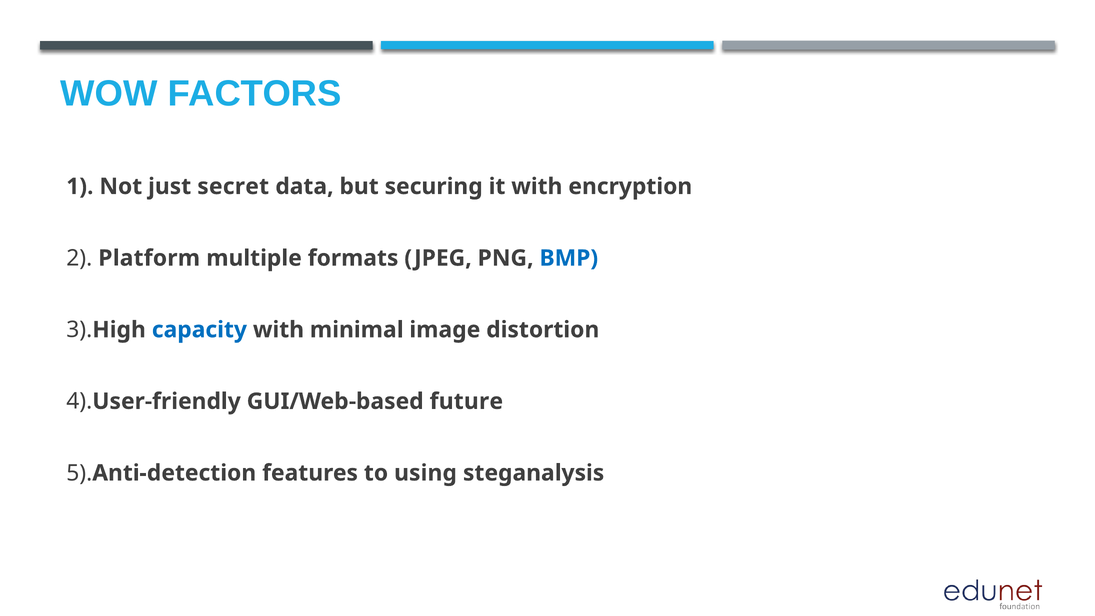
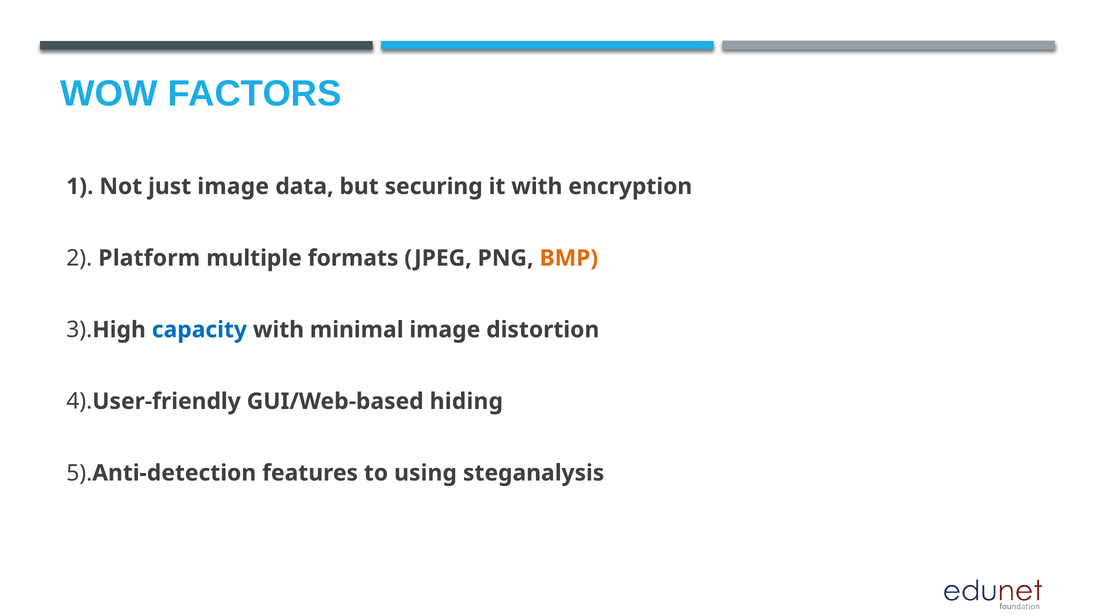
just secret: secret -> image (233, 186)
BMP colour: blue -> orange (569, 258)
future: future -> hiding (466, 401)
